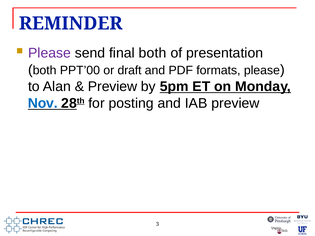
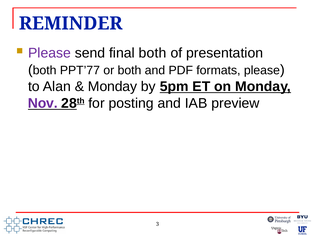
PPT’00: PPT’00 -> PPT’77 (80, 70)
or draft: draft -> both (129, 70)
Preview: Preview -> Monday (113, 87)
Nov colour: blue -> purple (43, 103)
